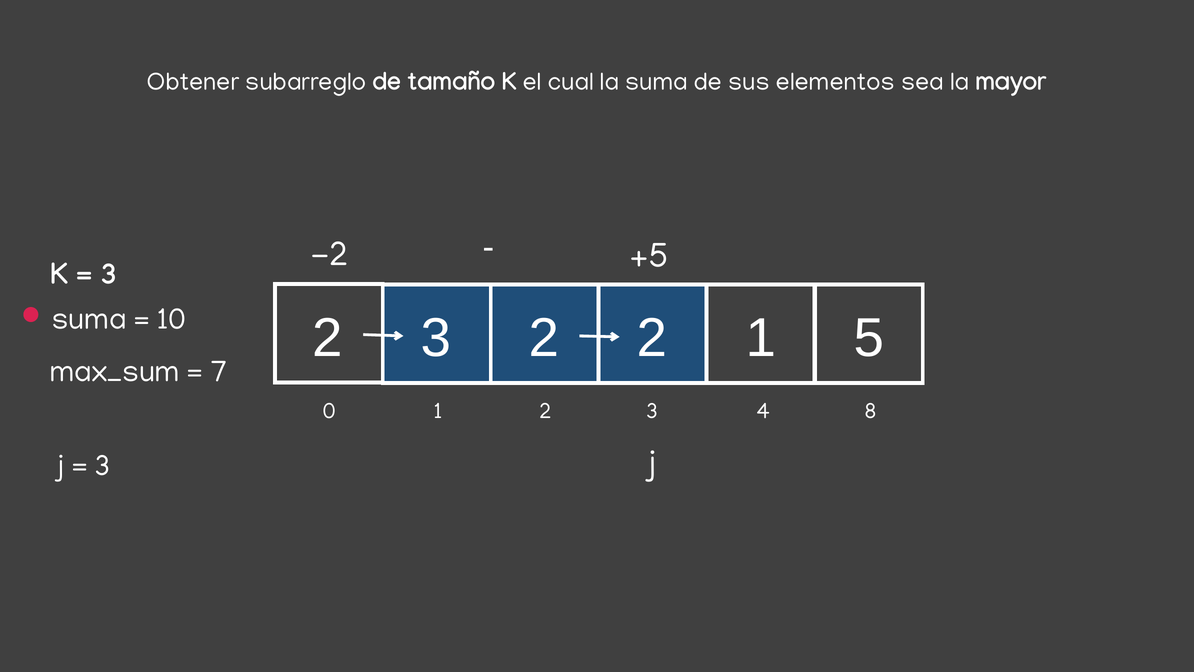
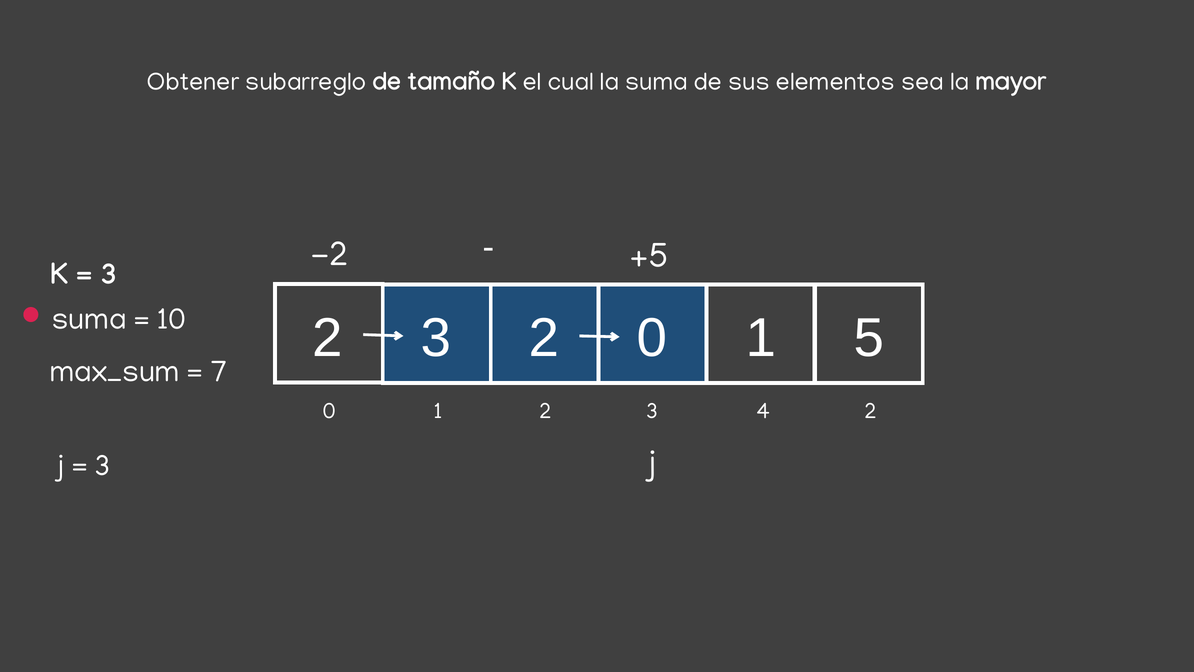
2 2 2: 2 -> 0 (652, 338)
3 8: 8 -> 2 (870, 411)
